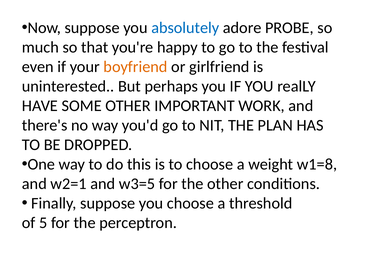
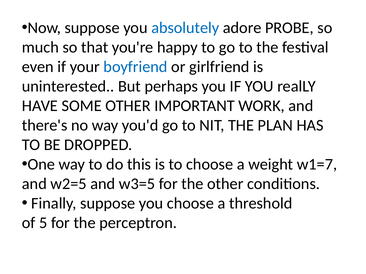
boyfriend colour: orange -> blue (135, 67)
w1=8: w1=8 -> w1=7 (317, 165)
w2=1: w2=1 -> w2=5 (69, 184)
